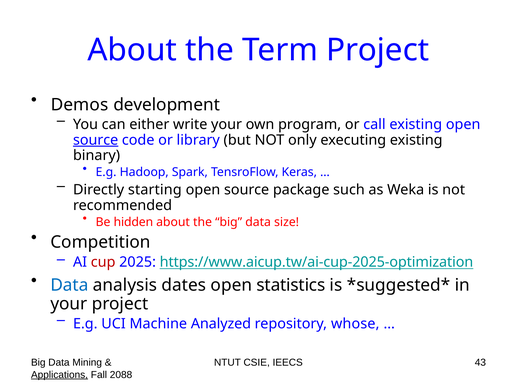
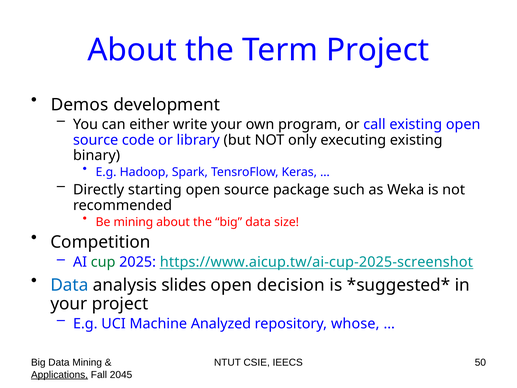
source underline: present -> none (96, 140)
Be hidden: hidden -> mining (133, 222)
cup colour: red -> green (103, 262)
https://www.aicup.tw/ai-cup-2025-optimization: https://www.aicup.tw/ai-cup-2025-optimization -> https://www.aicup.tw/ai-cup-2025-screenshot (316, 262)
dates: dates -> slides (184, 285)
statistics: statistics -> decision (291, 285)
43: 43 -> 50 (480, 362)
2088: 2088 -> 2045 (121, 374)
